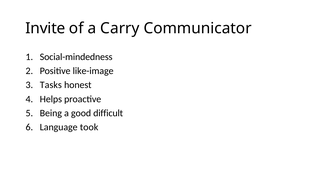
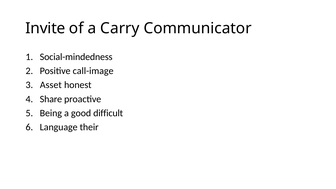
like-image: like-image -> call-image (93, 71)
Tasks: Tasks -> Asset (51, 85)
Helps: Helps -> Share (51, 99)
took: took -> their (89, 127)
